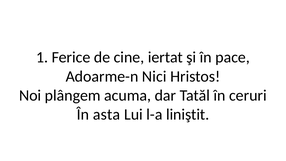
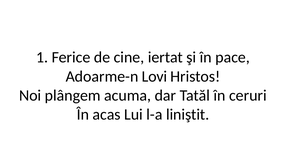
Nici: Nici -> Lovi (154, 76)
asta: asta -> acas (107, 114)
